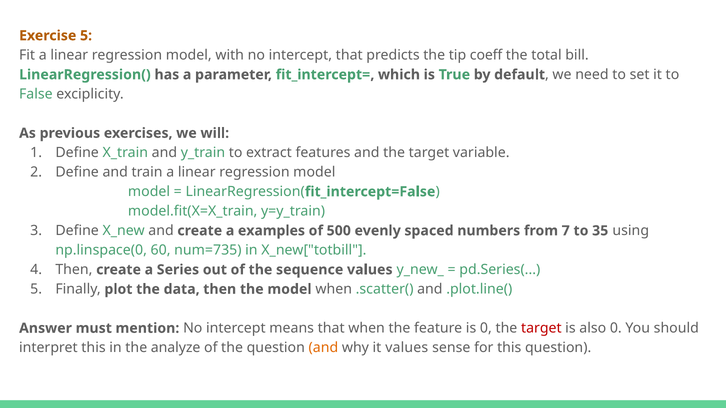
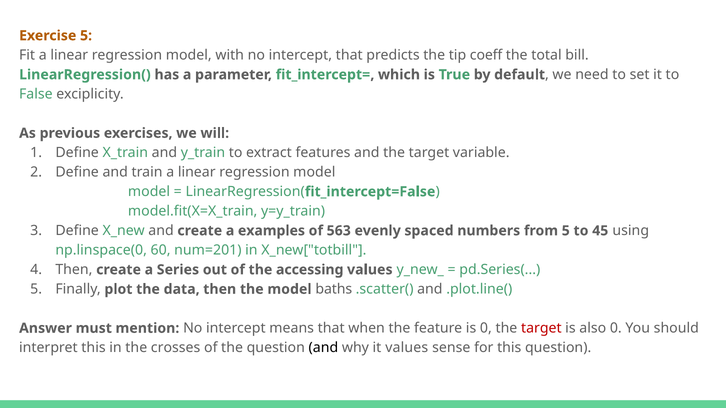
500: 500 -> 563 (339, 231)
from 7: 7 -> 5 (566, 231)
35: 35 -> 45 (600, 231)
num=735: num=735 -> num=201 (208, 250)
sequence: sequence -> accessing (310, 270)
model when: when -> baths (334, 289)
analyze: analyze -> crosses (176, 348)
and colour: orange -> black (323, 348)
